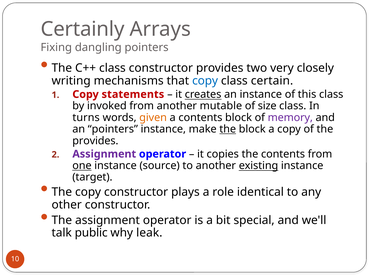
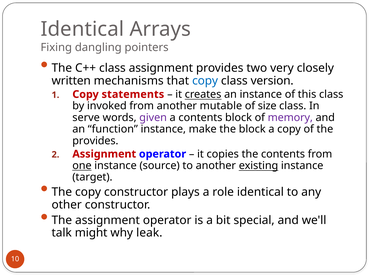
Certainly: Certainly -> Identical (82, 29)
class constructor: constructor -> assignment (161, 68)
writing: writing -> written (71, 81)
certain: certain -> version (272, 81)
turns: turns -> serve (86, 118)
given colour: orange -> purple (153, 118)
an pointers: pointers -> function (113, 129)
the underline: present -> none (228, 129)
Assignment colour: purple -> red (104, 154)
public: public -> might (91, 233)
